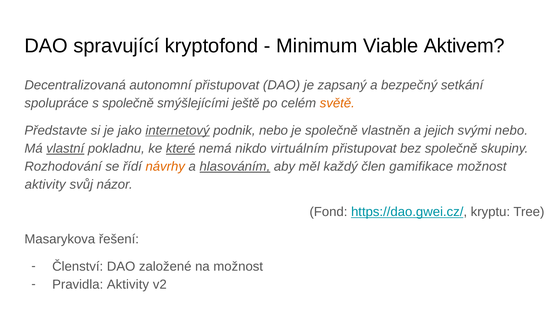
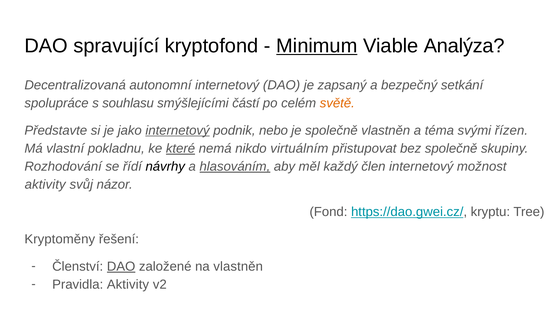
Minimum underline: none -> present (317, 46)
Aktivem: Aktivem -> Analýza (464, 46)
autonomní přistupovat: přistupovat -> internetový (227, 85)
s společně: společně -> souhlasu (128, 103)
ještě: ještě -> částí (246, 103)
jejich: jejich -> téma (439, 131)
svými nebo: nebo -> řízen (511, 131)
vlastní underline: present -> none (65, 149)
návrhy colour: orange -> black (165, 167)
člen gamifikace: gamifikace -> internetový (421, 167)
Masarykova: Masarykova -> Kryptoměny (60, 239)
DAO underline: none -> present (121, 267)
na možnost: možnost -> vlastněn (238, 267)
